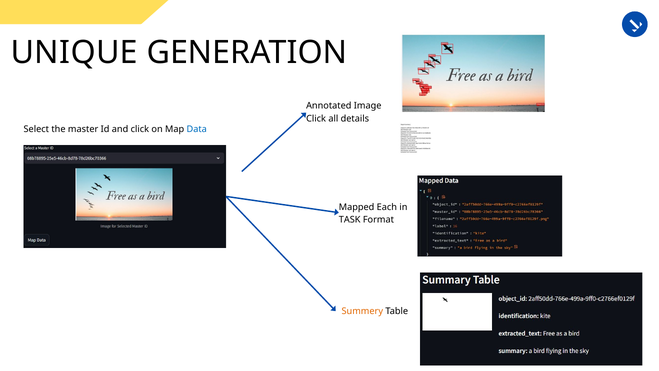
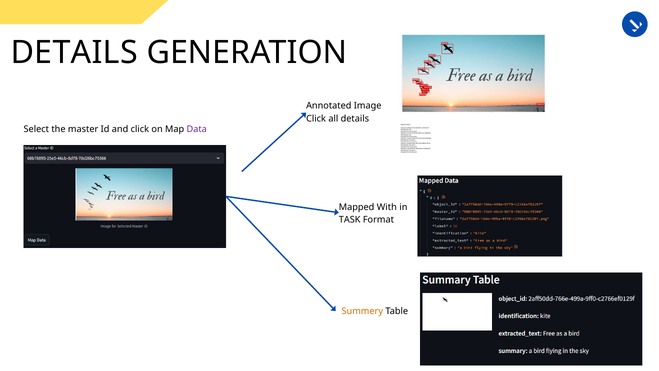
UNIQUE: UNIQUE -> DETAILS (74, 53)
Data colour: blue -> purple (197, 129)
Each: Each -> With (387, 207)
